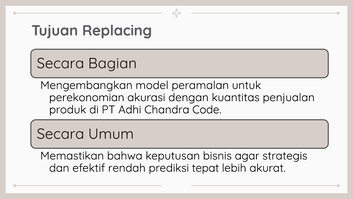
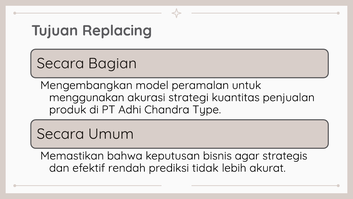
perekonomian: perekonomian -> menggunakan (87, 97)
dengan: dengan -> strategi (189, 97)
Code: Code -> Type (207, 109)
tepat: tepat -> tidak (205, 168)
